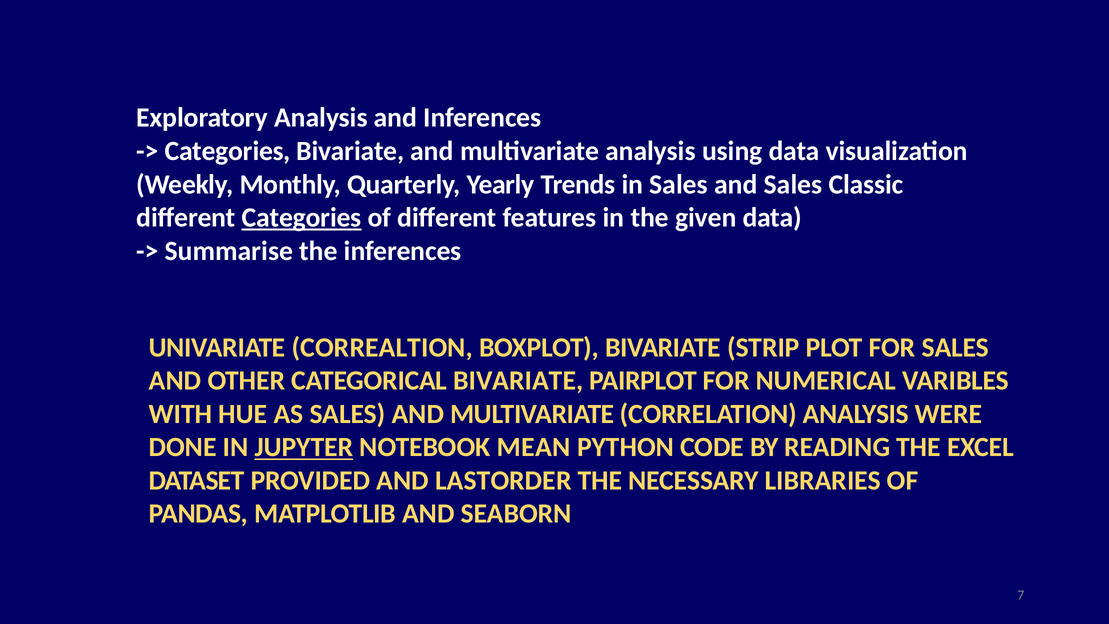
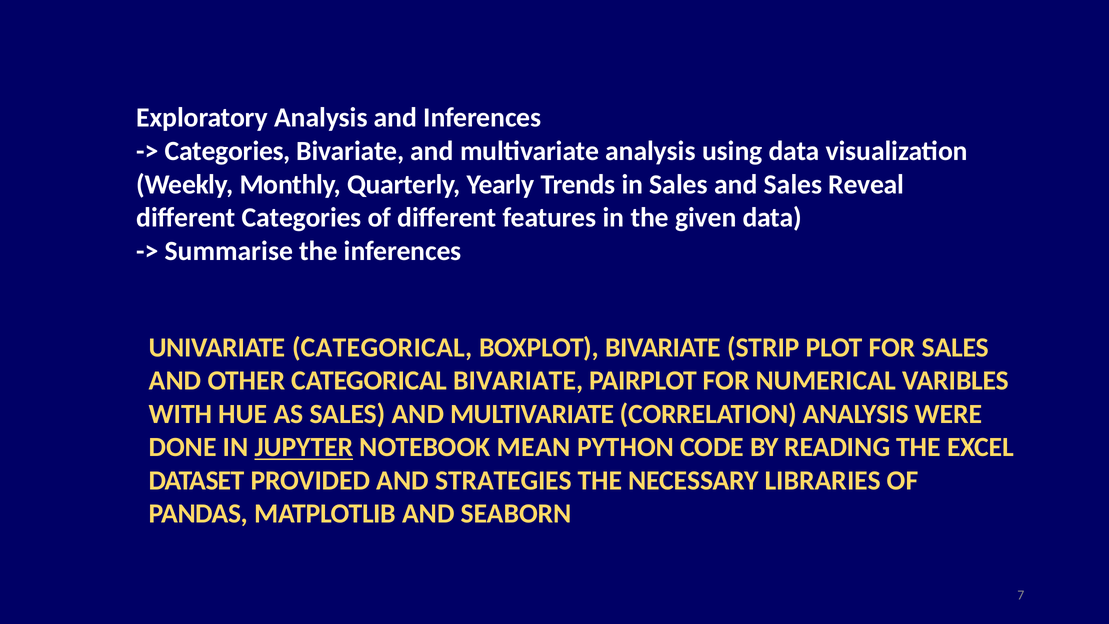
Classic: Classic -> Reveal (866, 184)
Categories underline: present -> none (302, 218)
UNIVARIATE CORREALTION: CORREALTION -> CATEGORICAL (382, 347)
LASTORDER: LASTORDER -> STRATEGIES (503, 480)
